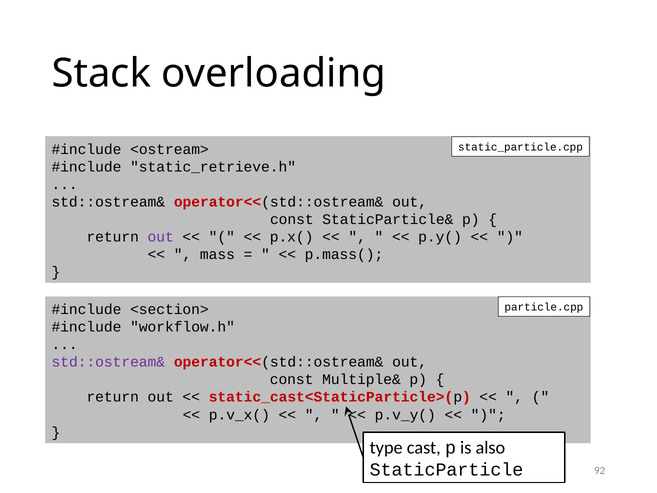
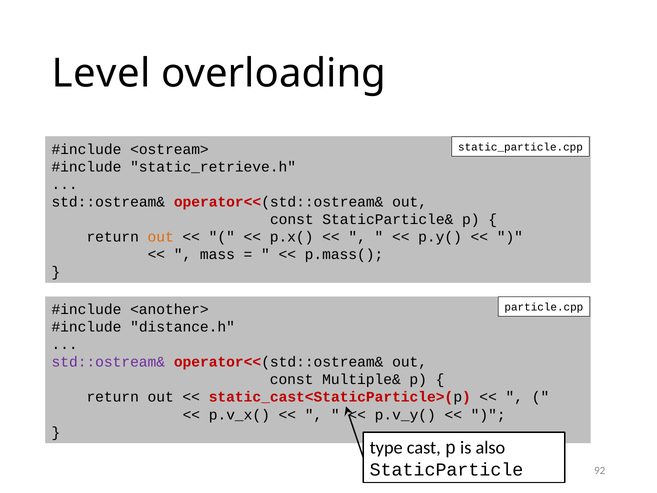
Stack: Stack -> Level (101, 74)
out colour: purple -> orange (161, 237)
<section>: <section> -> <another> (169, 309)
workflow.h: workflow.h -> distance.h (183, 327)
